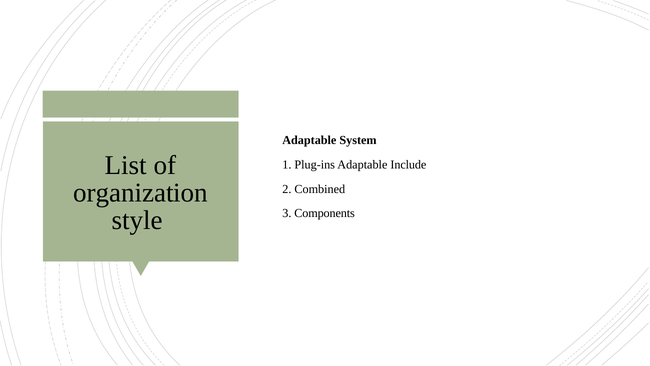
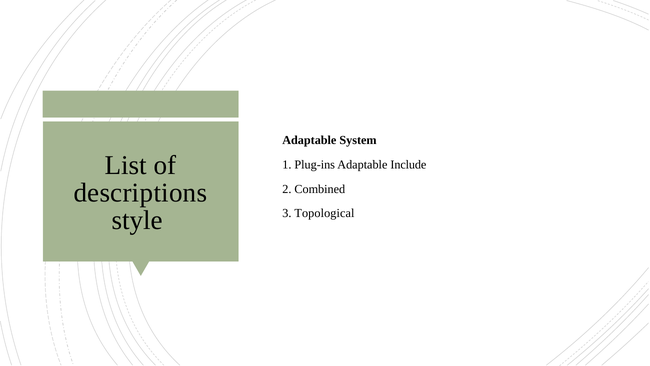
organization: organization -> descriptions (140, 193)
Components: Components -> Topological (324, 213)
